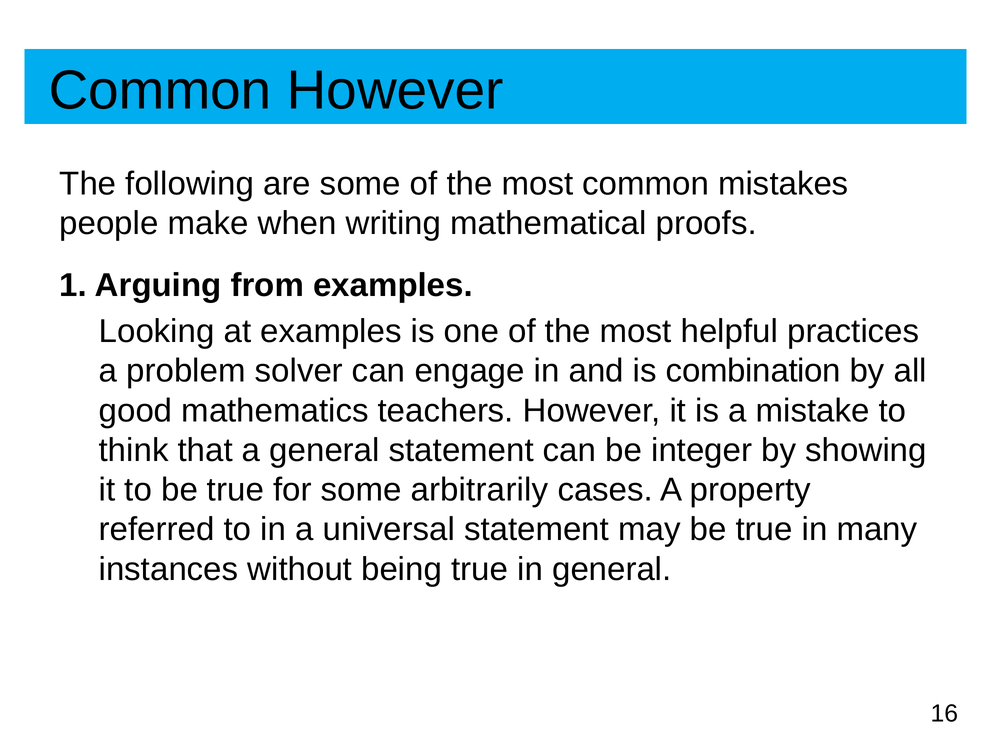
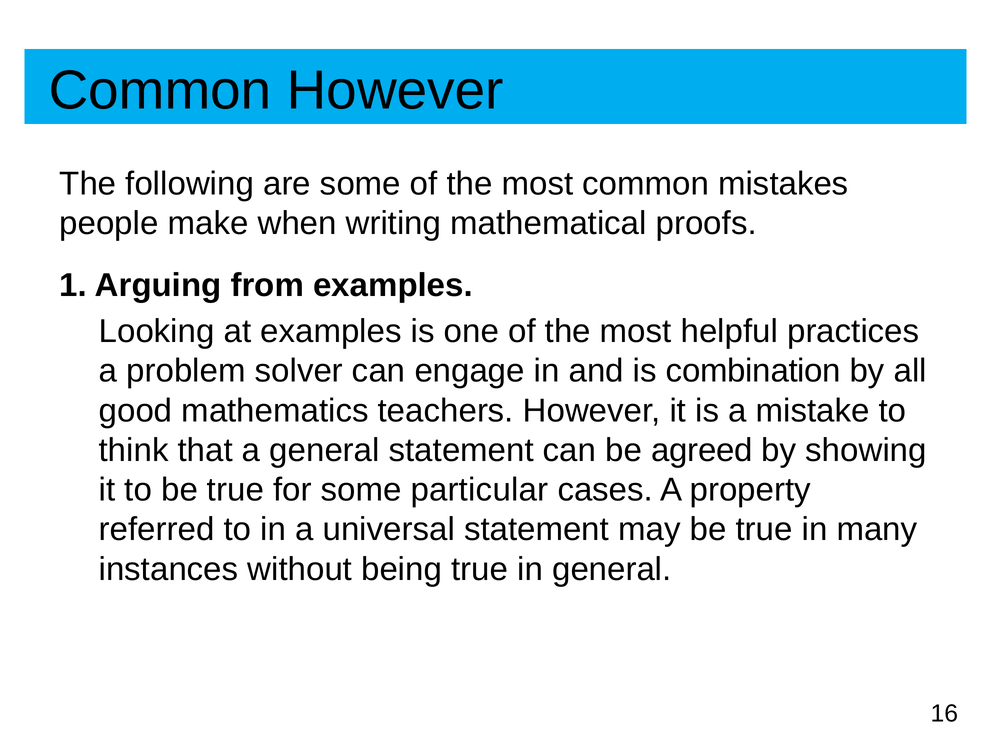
integer: integer -> agreed (702, 450)
arbitrarily: arbitrarily -> particular (479, 490)
